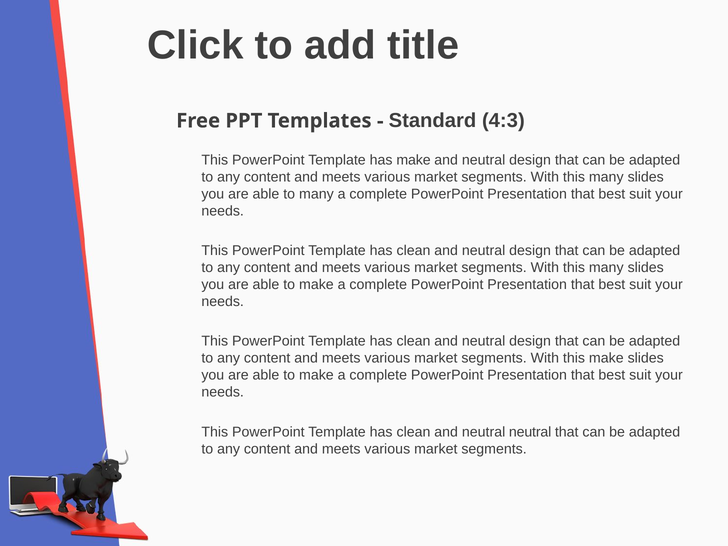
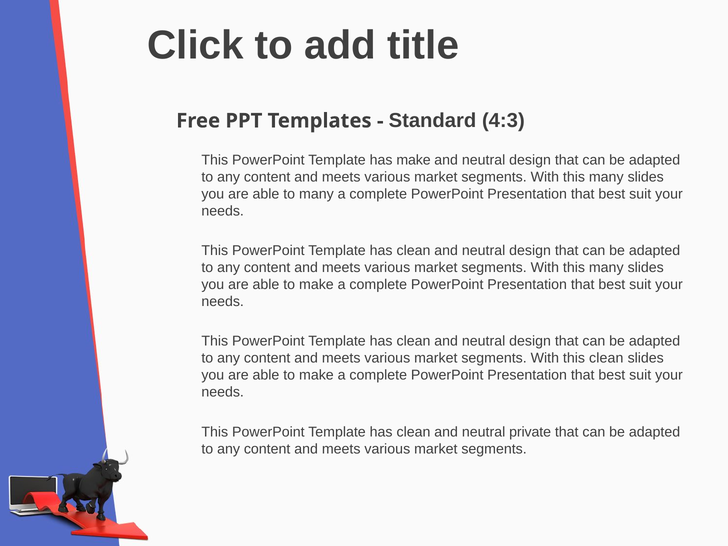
this make: make -> clean (606, 358)
neutral neutral: neutral -> private (530, 432)
